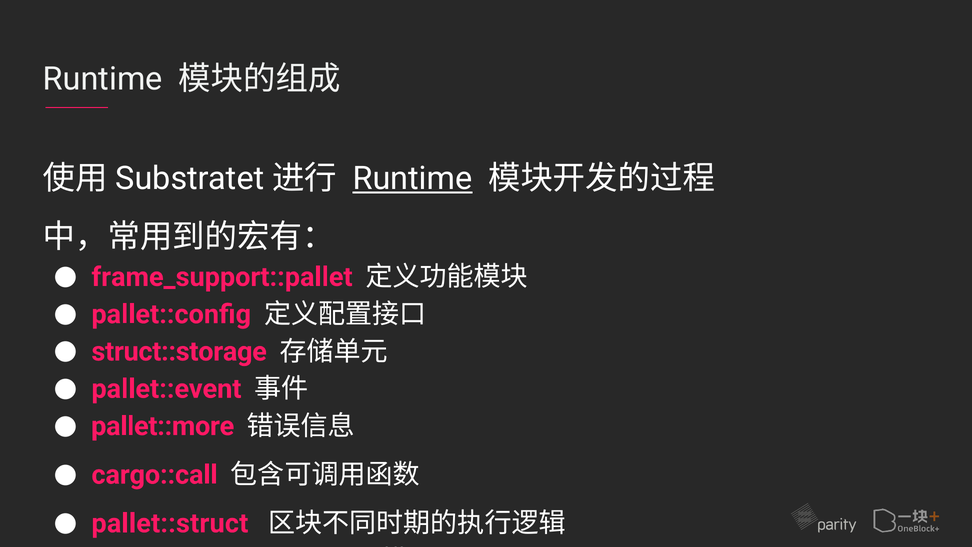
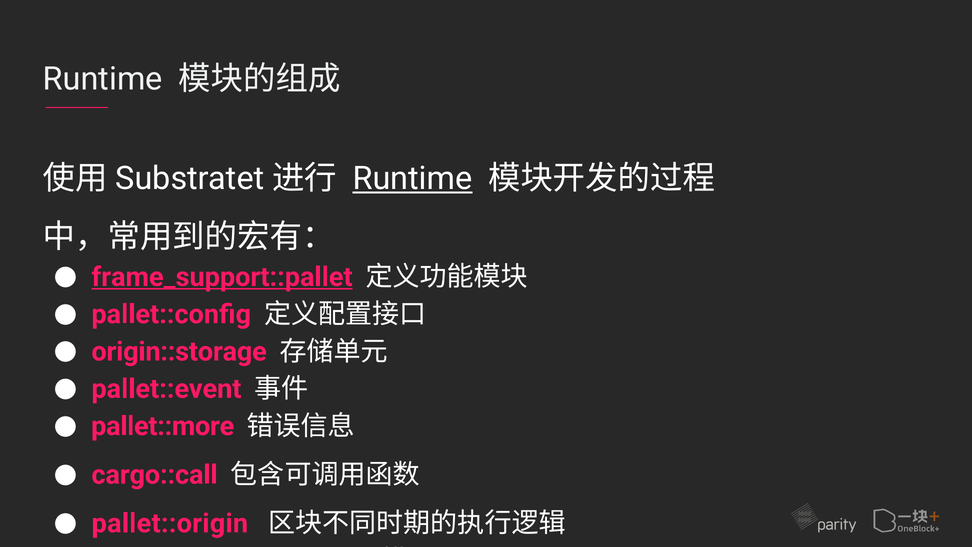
frame_support::pallet underline: none -> present (222, 277)
struct::storage: struct::storage -> origin::storage (179, 351)
pallet::struct: pallet::struct -> pallet::origin (170, 523)
